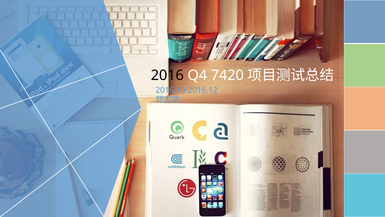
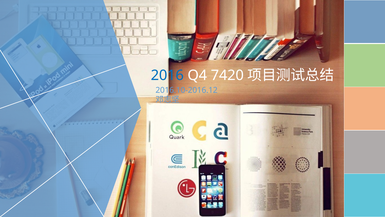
2016 colour: black -> blue (167, 75)
